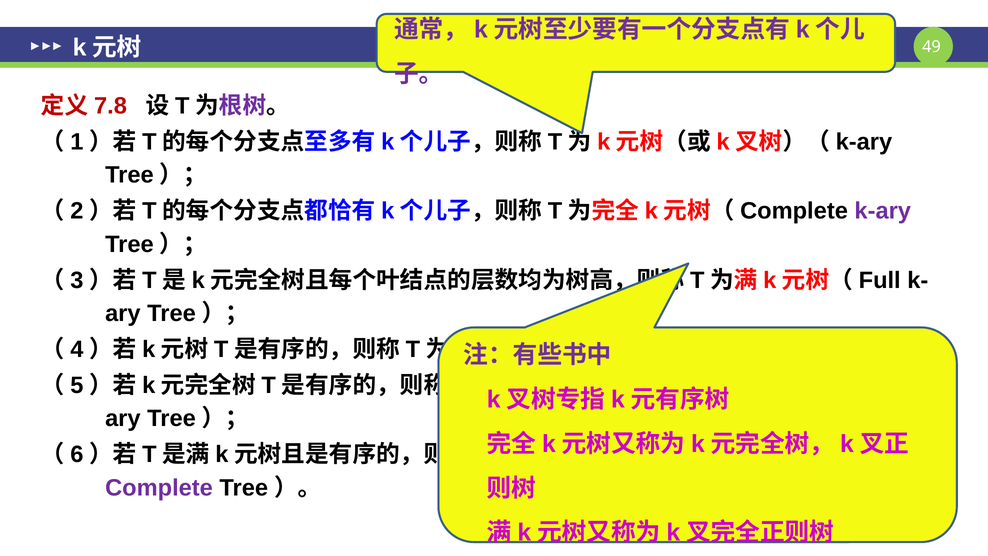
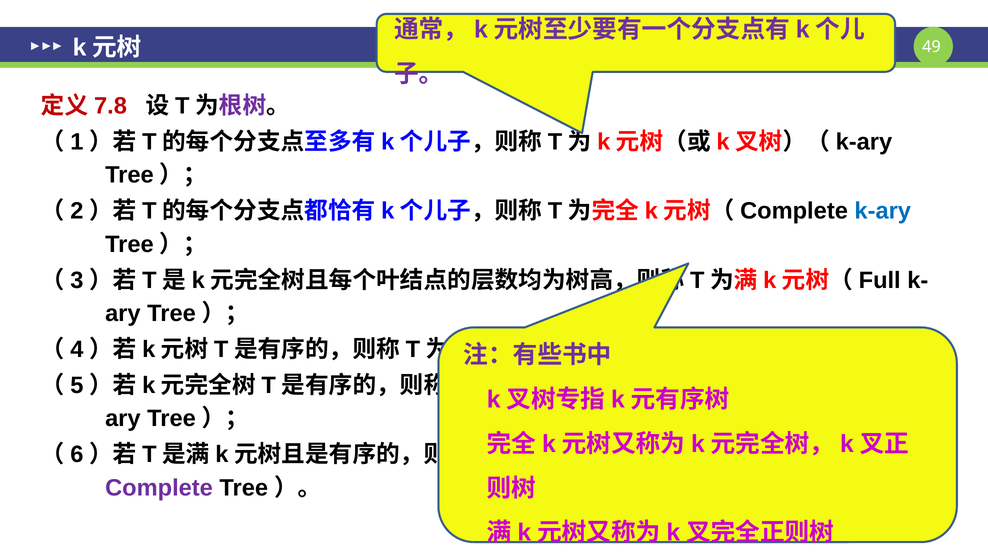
k-ary colour: purple -> blue (883, 211)
